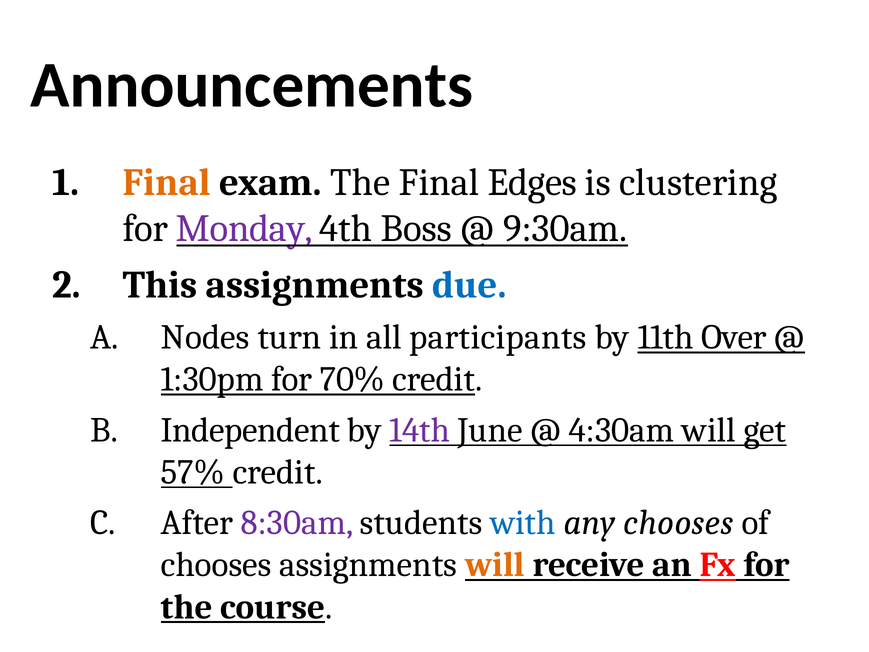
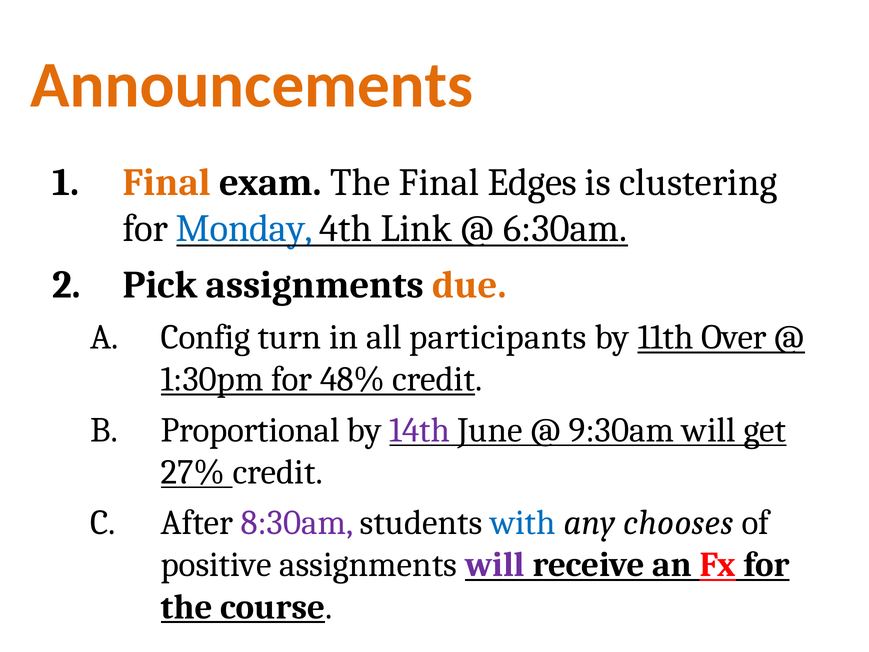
Announcements colour: black -> orange (252, 85)
Monday colour: purple -> blue (244, 229)
Boss: Boss -> Link (416, 229)
9:30am: 9:30am -> 6:30am (565, 229)
This: This -> Pick (160, 285)
due colour: blue -> orange (469, 285)
Nodes: Nodes -> Config (205, 337)
70%: 70% -> 48% (352, 379)
Independent: Independent -> Proportional (250, 430)
4:30am: 4:30am -> 9:30am (621, 430)
57%: 57% -> 27% (193, 472)
chooses: chooses -> positive (216, 565)
will colour: orange -> purple (495, 565)
